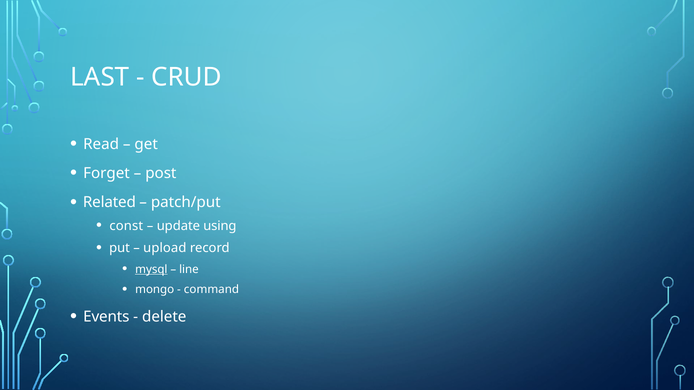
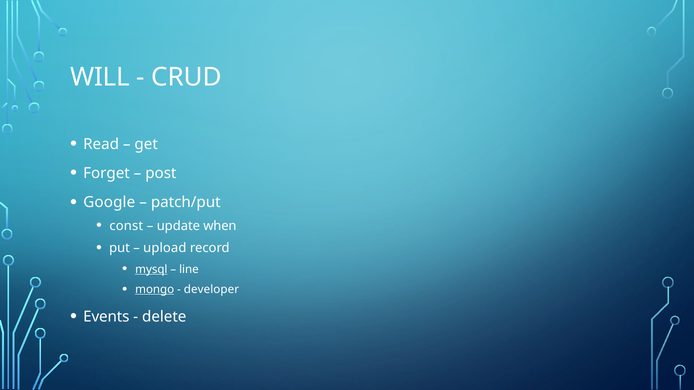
LAST: LAST -> WILL (100, 77)
Related: Related -> Google (109, 203)
using: using -> when (220, 226)
mongo underline: none -> present (155, 290)
command: command -> developer (211, 290)
